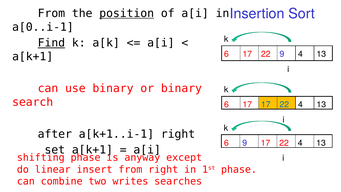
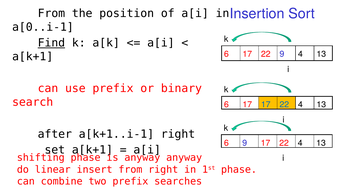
position underline: present -> none (127, 13)
use binary: binary -> prefix (113, 88)
anyway except: except -> anyway (184, 157)
two writes: writes -> prefix (130, 181)
